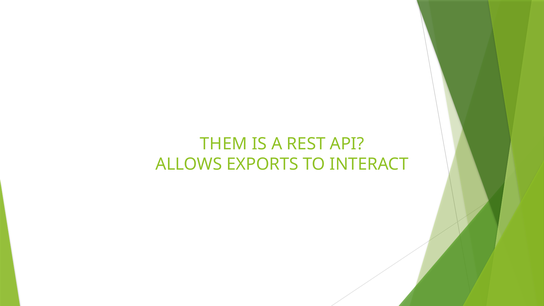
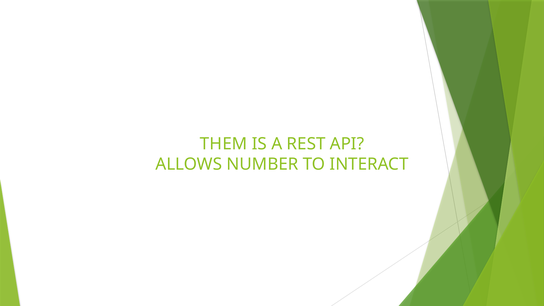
EXPORTS: EXPORTS -> NUMBER (262, 164)
